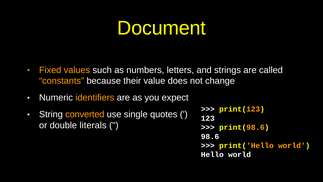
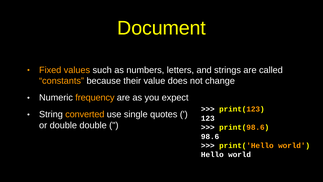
identifiers: identifiers -> frequency (95, 98)
double literals: literals -> double (93, 125)
